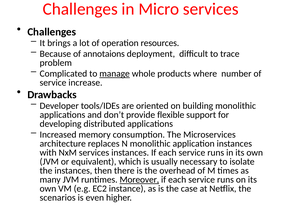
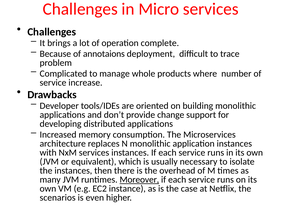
resources: resources -> complete (160, 43)
manage underline: present -> none (115, 74)
flexible: flexible -> change (171, 115)
